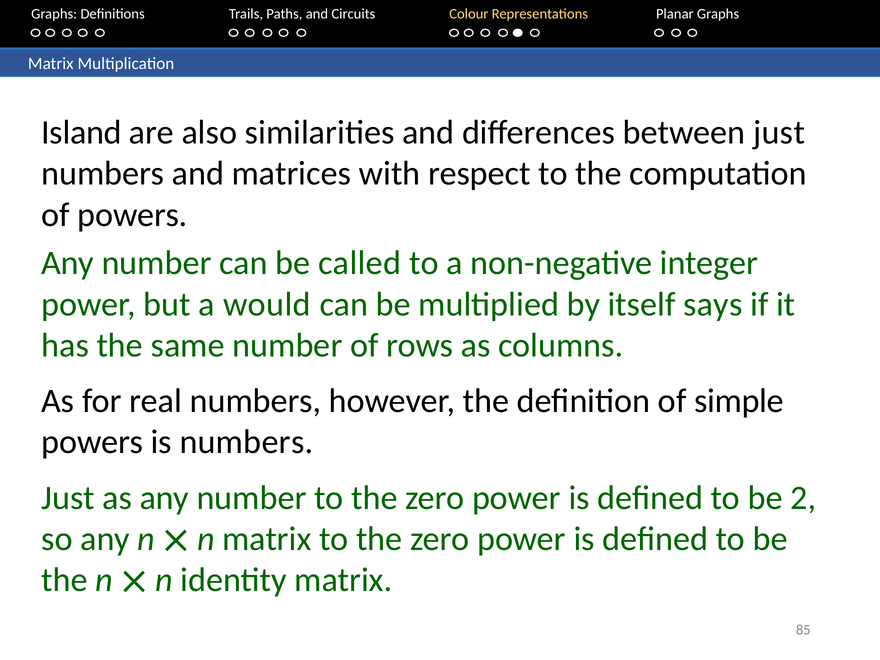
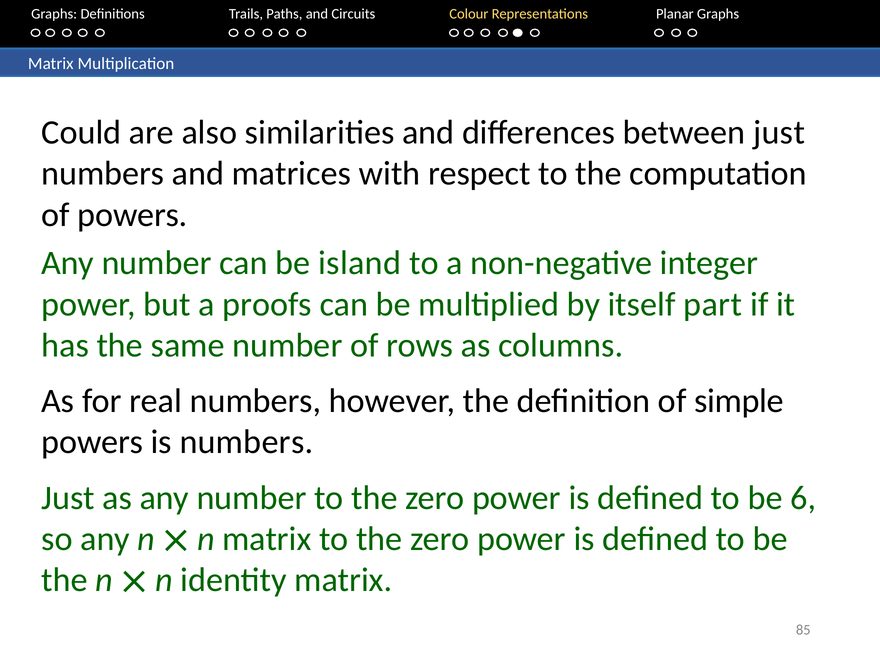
Island: Island -> Could (81, 133)
called: called -> island (360, 263)
would: would -> proofs (267, 304)
says: says -> part (713, 304)
2: 2 -> 6 (803, 498)
